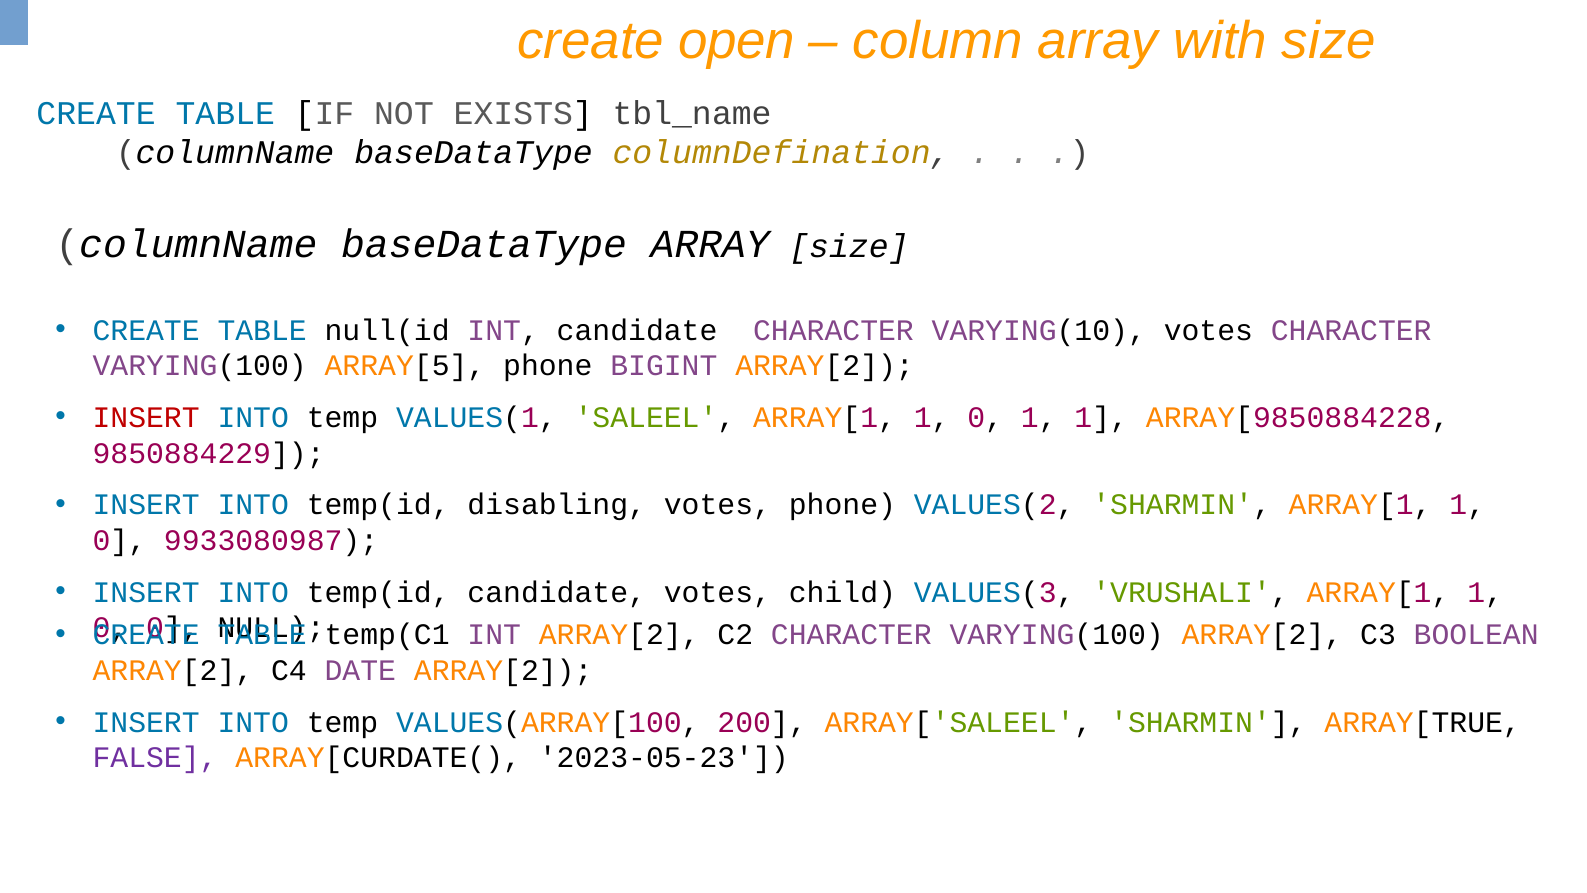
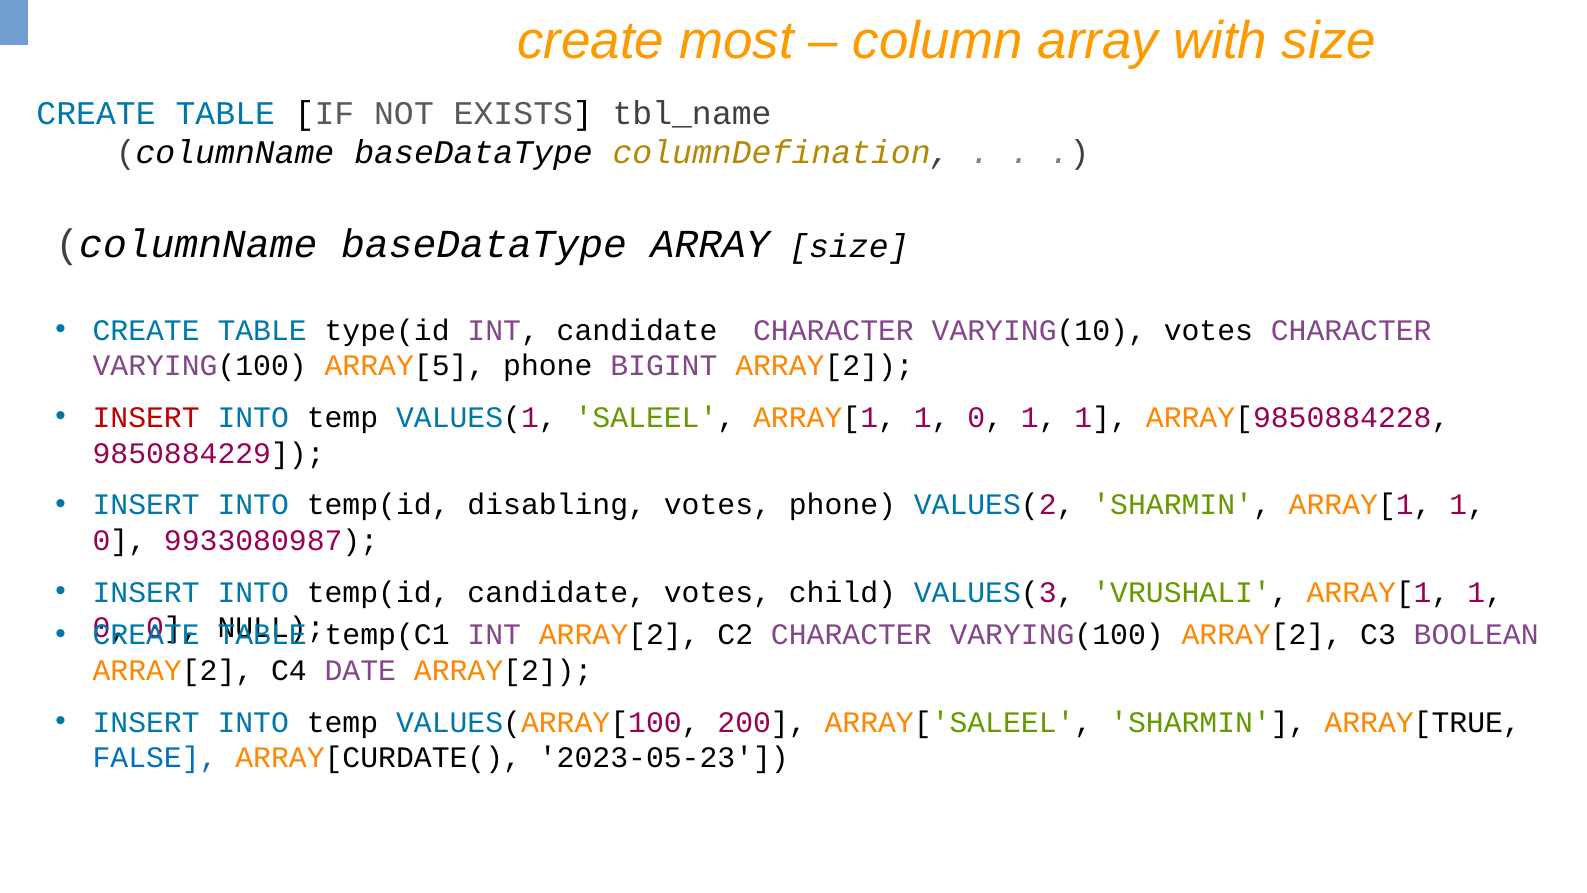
open: open -> most (736, 41)
null(id: null(id -> type(id (387, 330)
FALSE colour: purple -> blue (155, 758)
